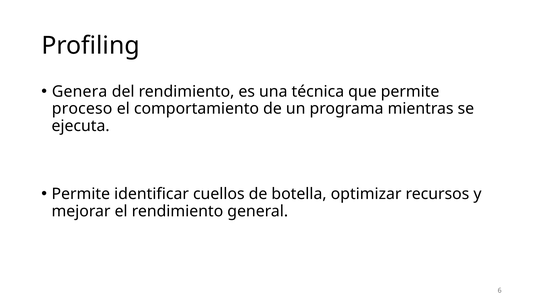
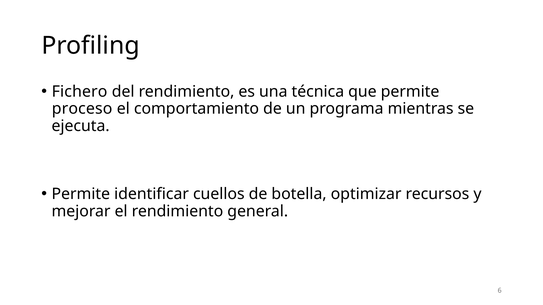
Genera: Genera -> Fichero (80, 92)
